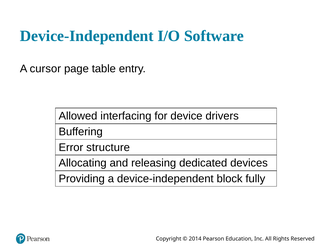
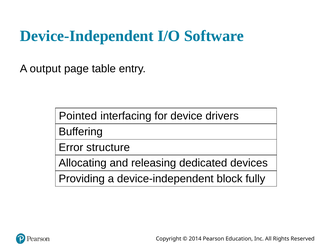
cursor: cursor -> output (45, 69)
Allowed: Allowed -> Pointed (78, 116)
